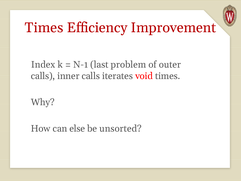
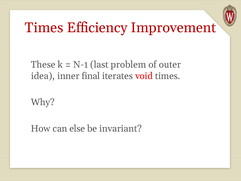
Index: Index -> These (43, 65)
calls: calls -> idea (43, 76)
inner calls: calls -> final (91, 76)
unsorted: unsorted -> invariant (121, 128)
